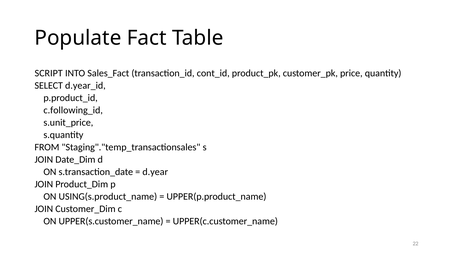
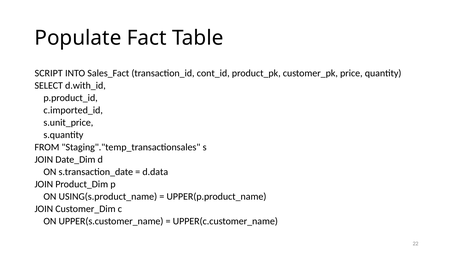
d.year_id: d.year_id -> d.with_id (85, 85)
c.following_id: c.following_id -> c.imported_id (73, 110)
d.year: d.year -> d.data (155, 172)
